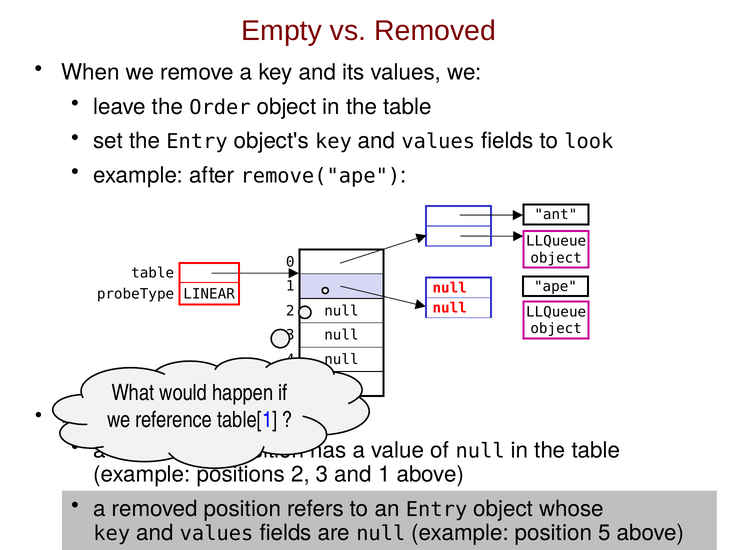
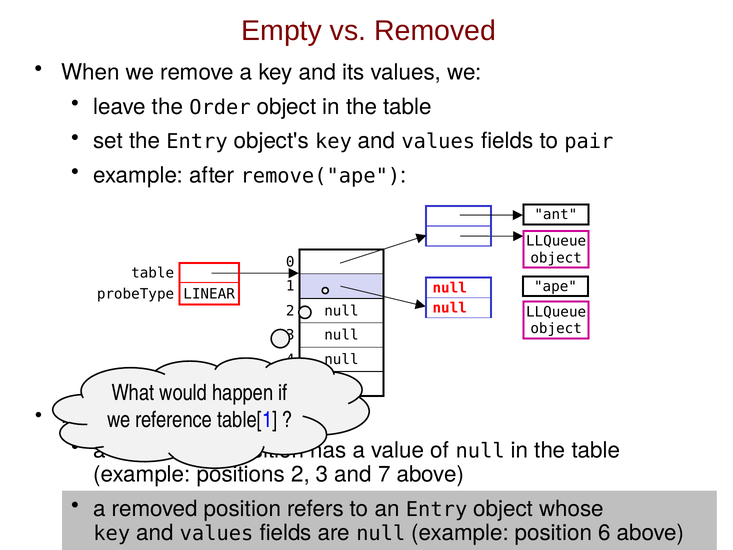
look: look -> pair (589, 142)
and 1: 1 -> 7 (384, 474)
5: 5 -> 6 (604, 533)
